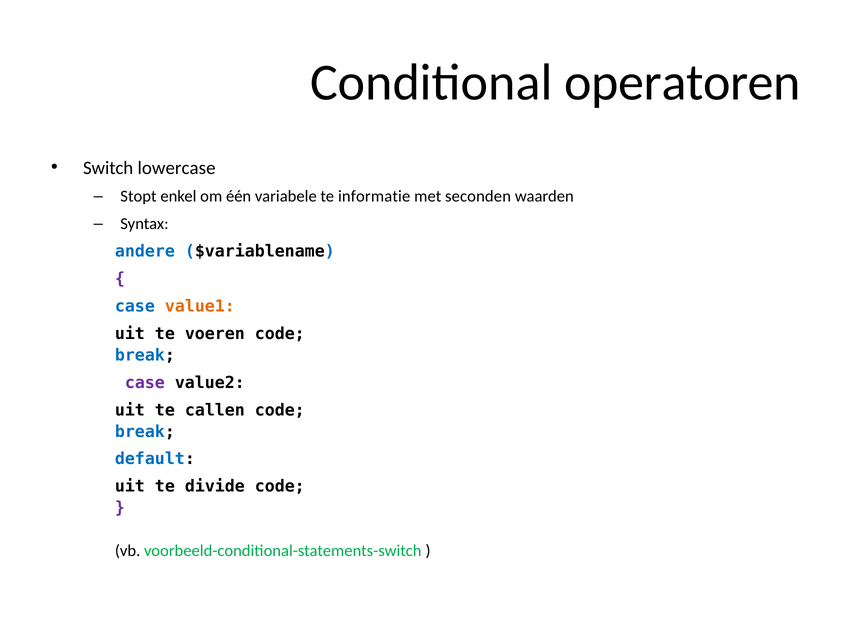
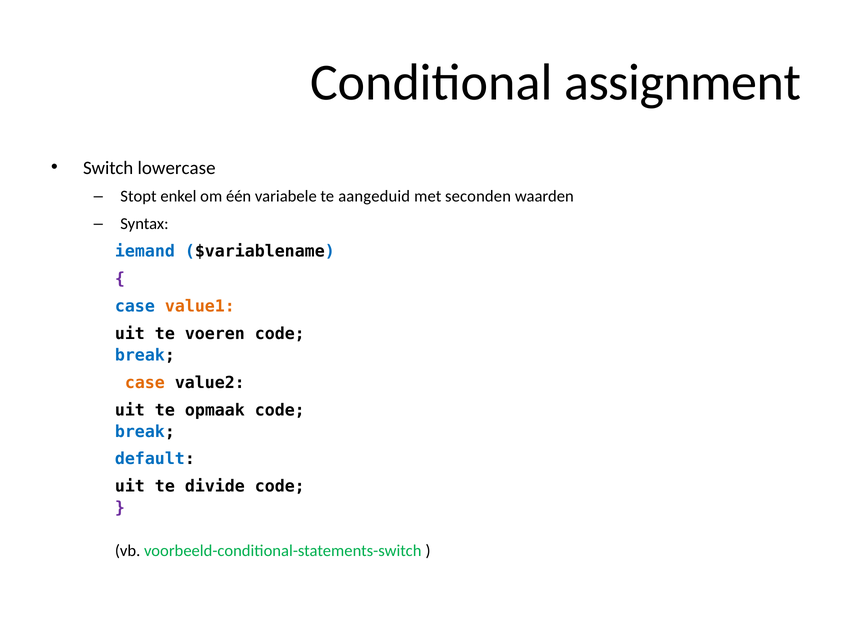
operatoren: operatoren -> assignment (683, 82)
informatie: informatie -> aangeduid (374, 197)
andere: andere -> iemand (145, 251)
case colour: purple -> orange (145, 383)
callen: callen -> opmaak (215, 410)
